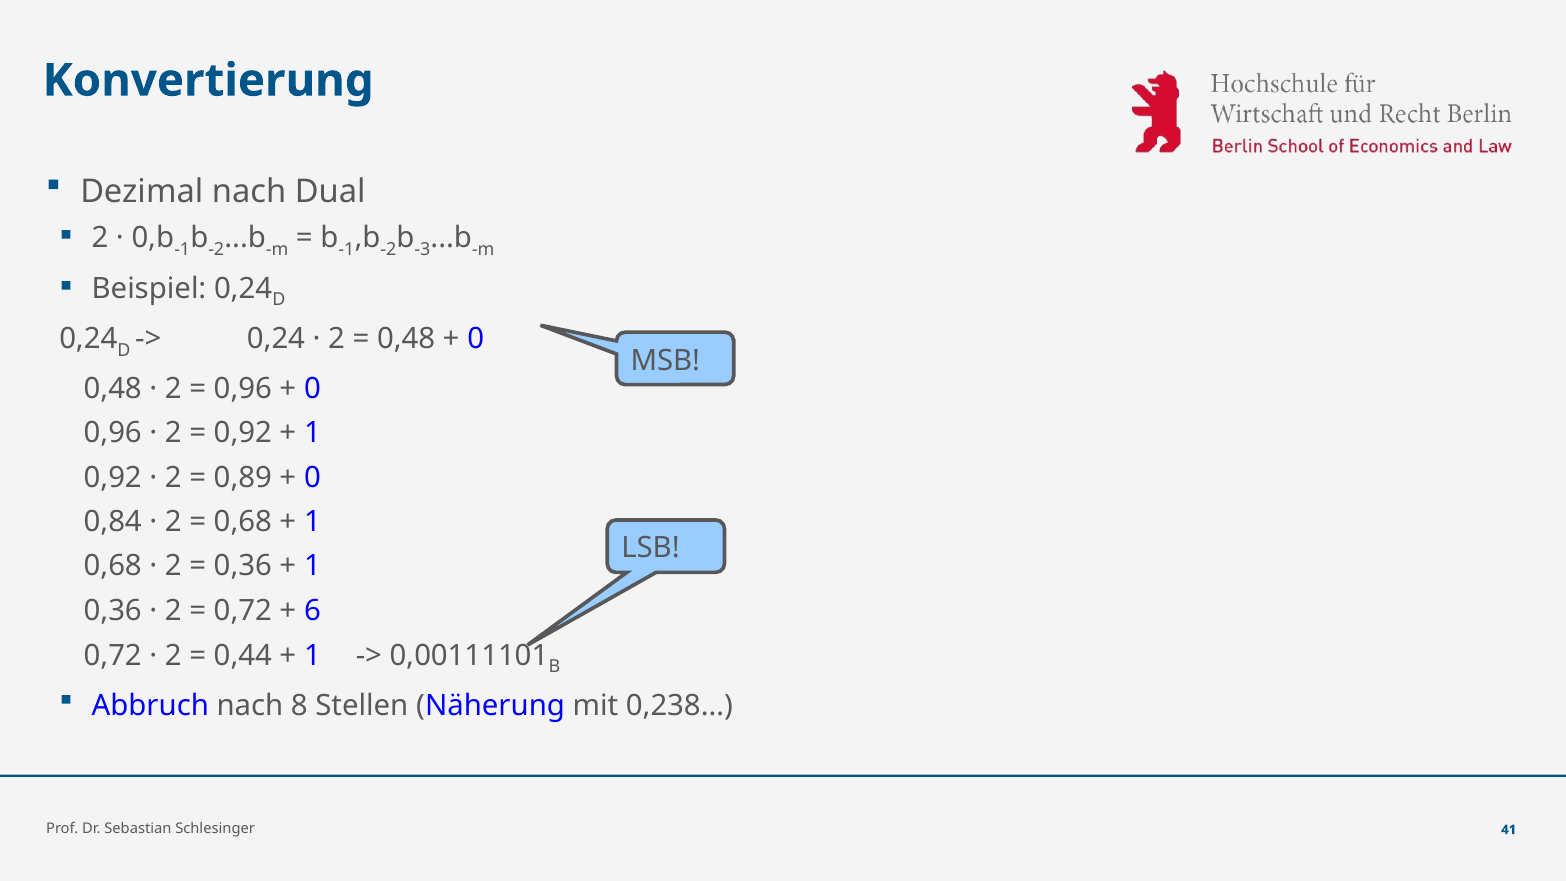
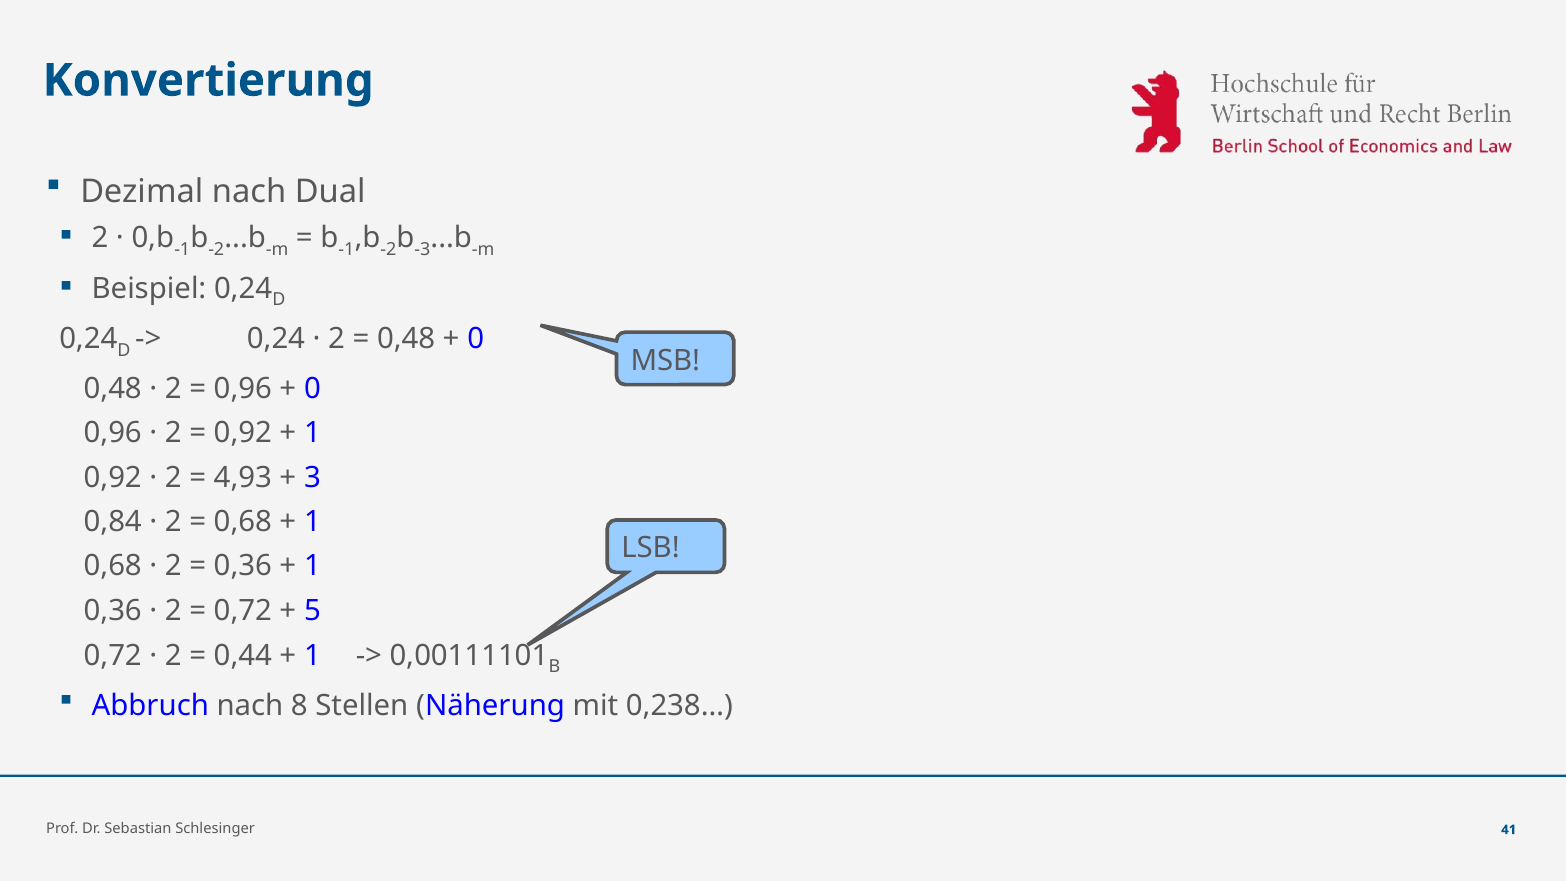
0,89: 0,89 -> 4,93 (243, 477)
0: 0 -> 3 (313, 477)
6: 6 -> 5 (313, 611)
